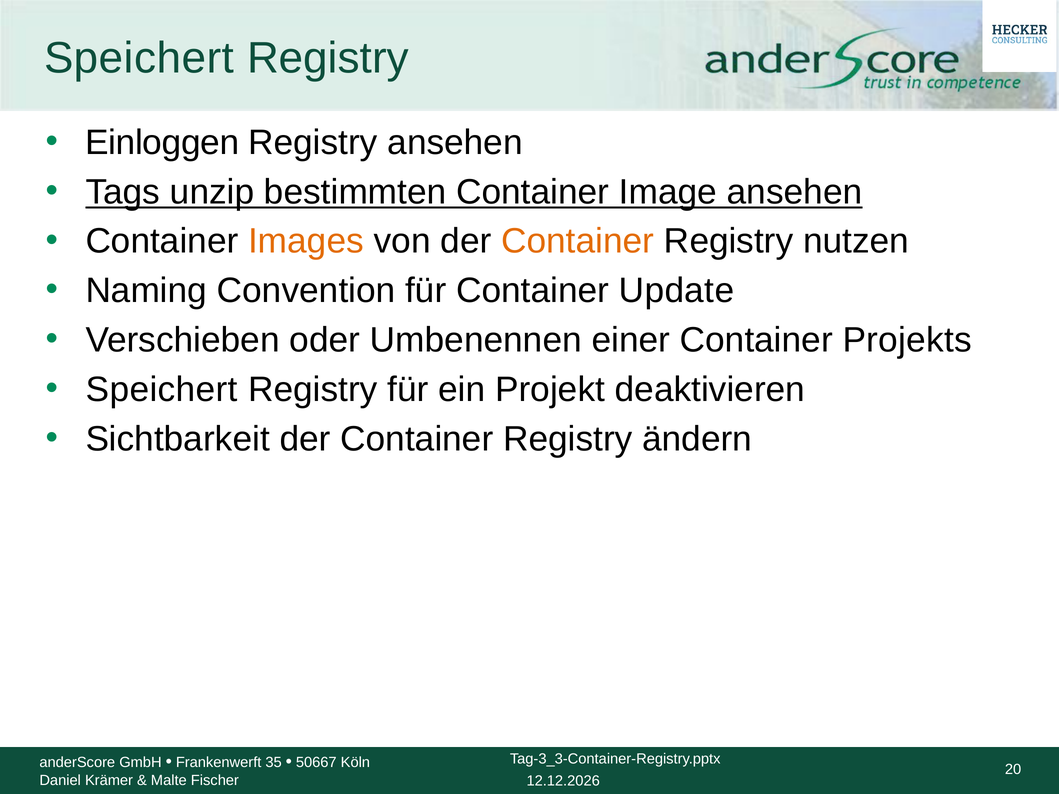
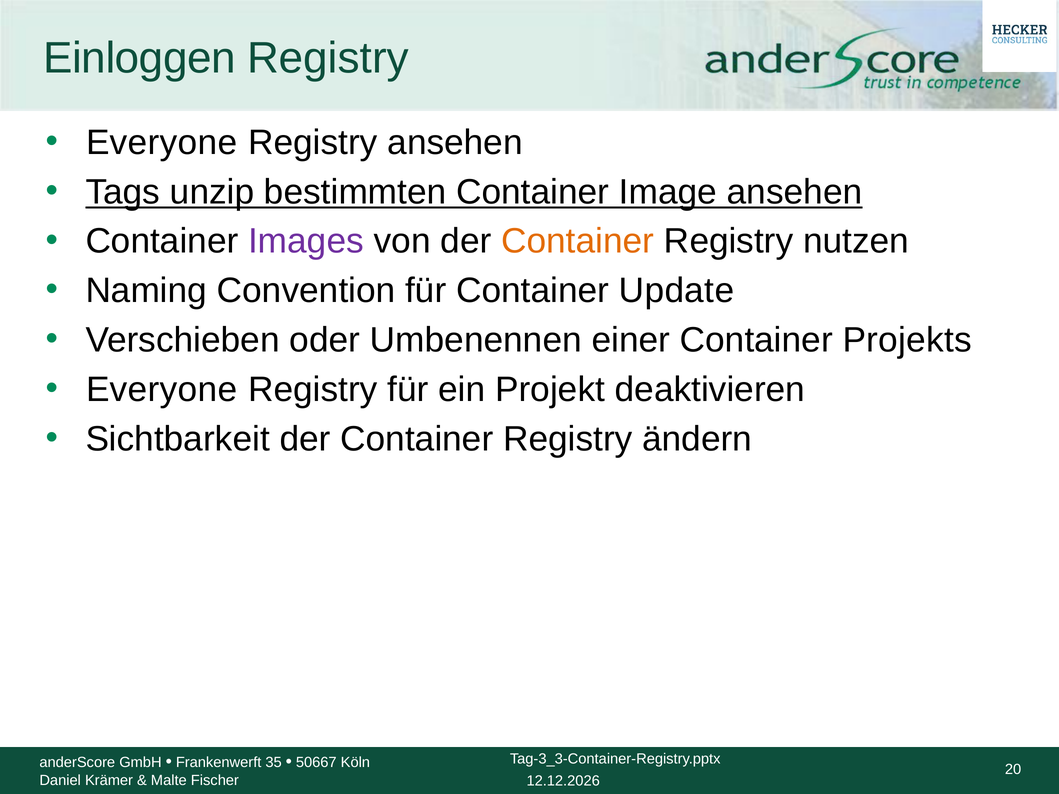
Speichert: Speichert -> Einloggen (139, 58)
Einloggen: Einloggen -> Everyone (162, 143)
Images colour: orange -> purple (306, 241)
Speichert: Speichert -> Everyone (162, 390)
